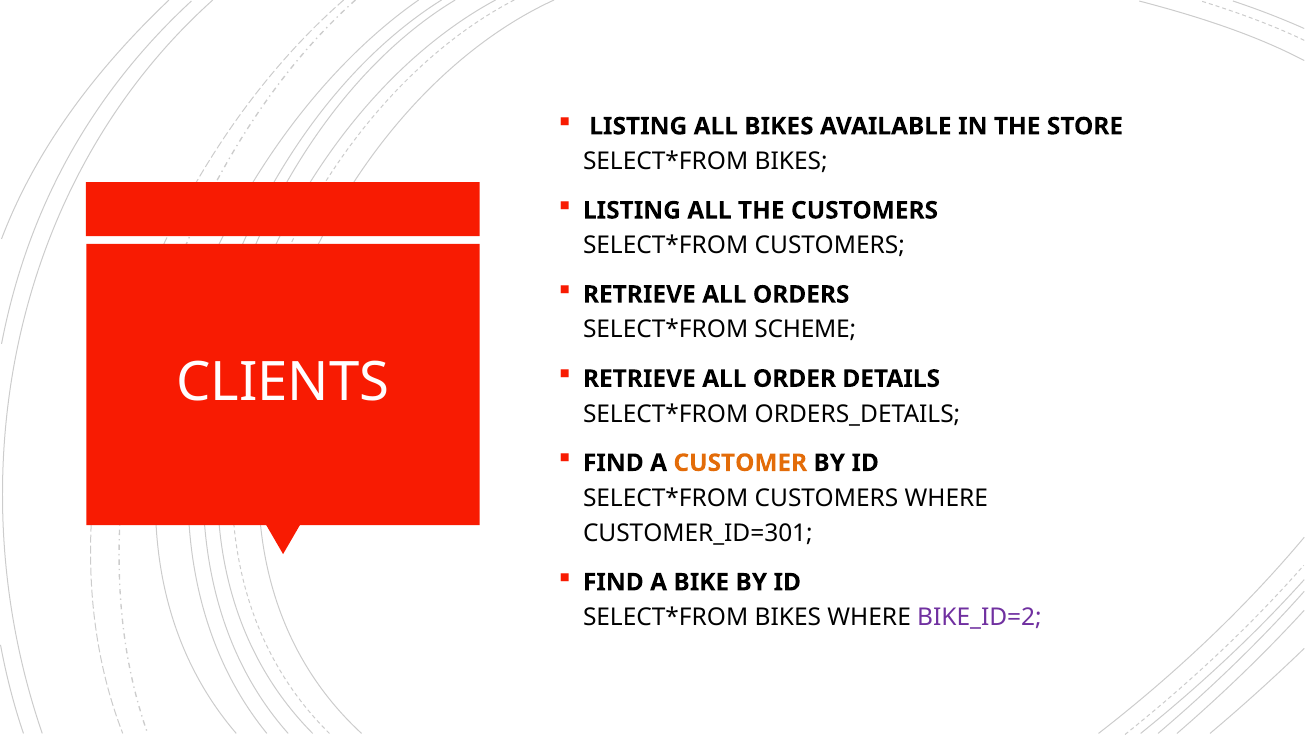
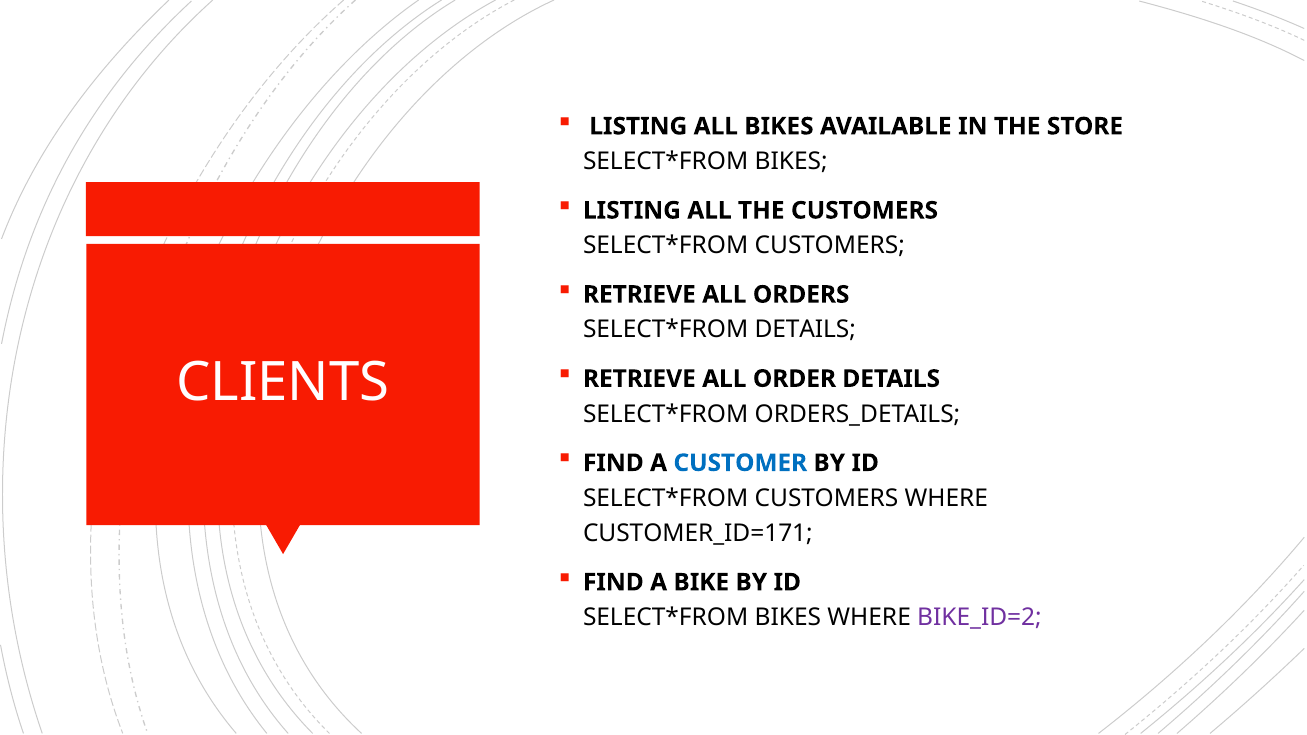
SCHEME: SCHEME -> DETAILS (805, 330)
CUSTOMER colour: orange -> blue (740, 463)
CUSTOMER_ID=301: CUSTOMER_ID=301 -> CUSTOMER_ID=171 (698, 534)
